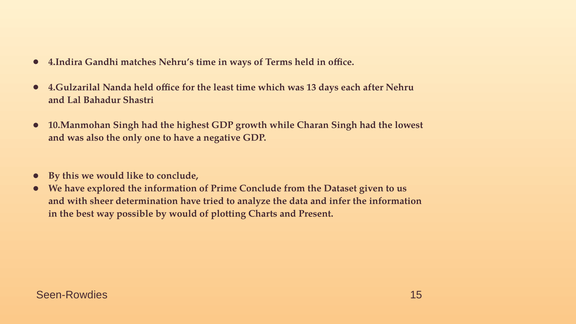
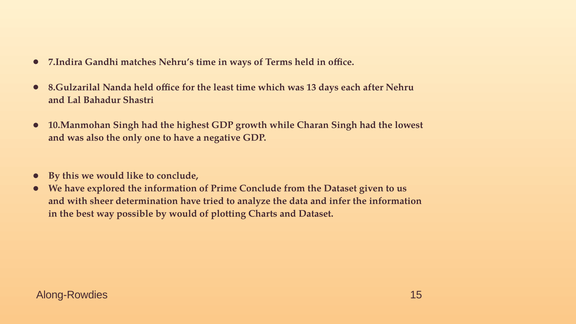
4.Indira: 4.Indira -> 7.Indira (65, 62)
4.Gulzarilal: 4.Gulzarilal -> 8.Gulzarilal (74, 87)
and Present: Present -> Dataset (316, 214)
Seen-Rowdies: Seen-Rowdies -> Along-Rowdies (72, 295)
